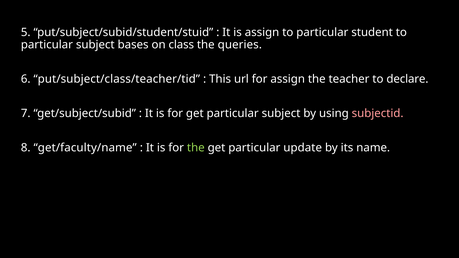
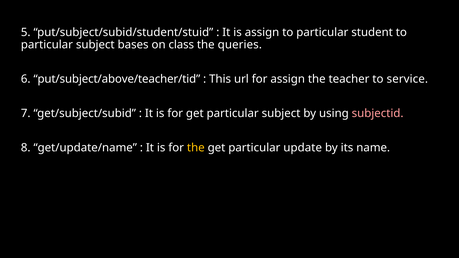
put/subject/class/teacher/tid: put/subject/class/teacher/tid -> put/subject/above/teacher/tid (117, 79)
declare: declare -> service (407, 79)
get/faculty/name: get/faculty/name -> get/update/name (85, 148)
the colour: light green -> yellow (196, 148)
